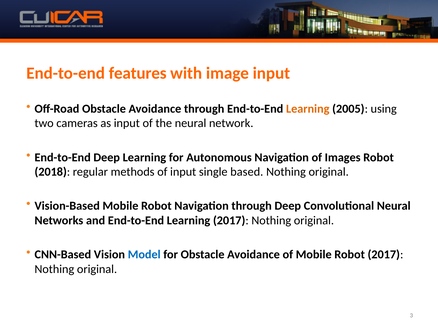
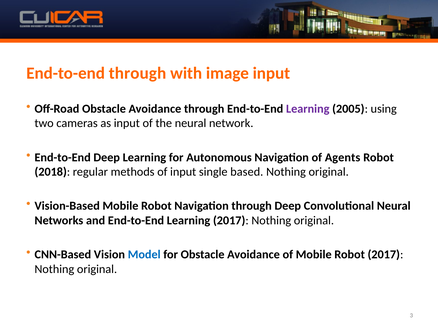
End-to-end features: features -> through (138, 73)
Learning colour: orange -> purple (308, 109)
Images: Images -> Agents (343, 158)
